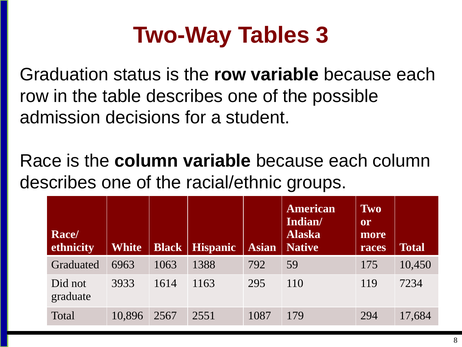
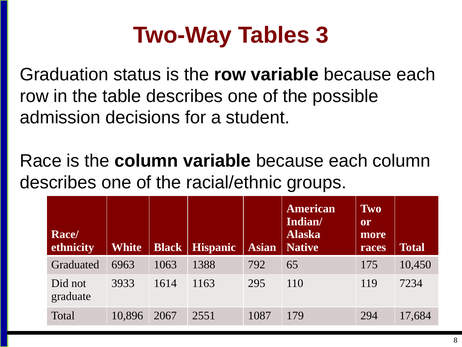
59: 59 -> 65 (292, 264)
2567: 2567 -> 2067 (165, 315)
